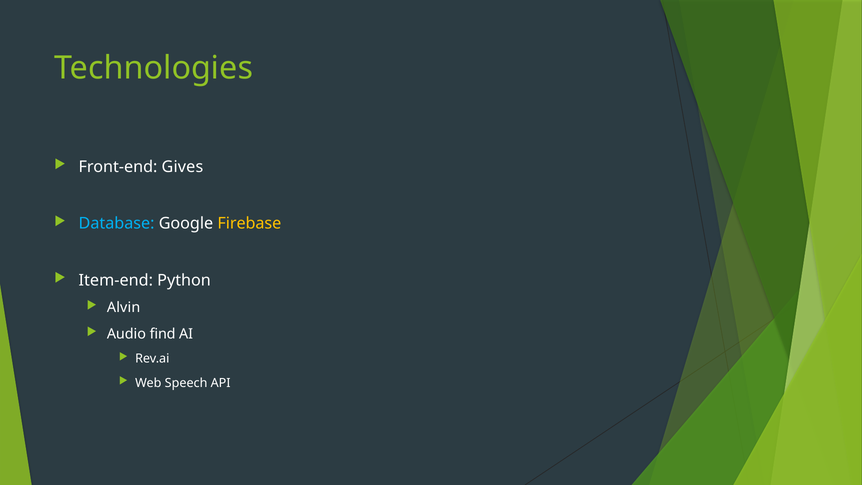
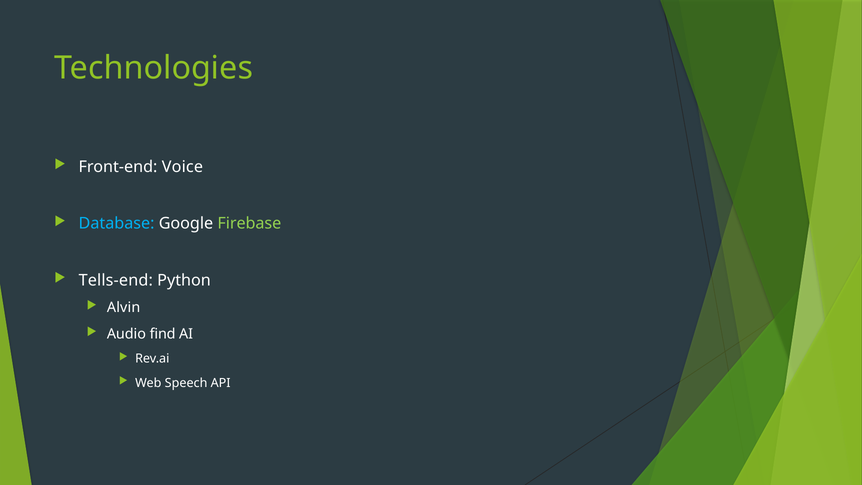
Gives: Gives -> Voice (182, 167)
Firebase colour: yellow -> light green (249, 224)
Item-end: Item-end -> Tells-end (116, 280)
